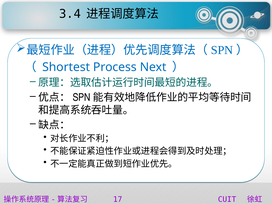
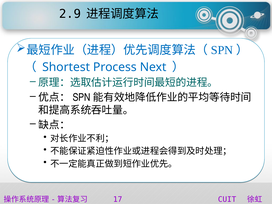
3.4: 3.4 -> 2.9 (70, 14)
